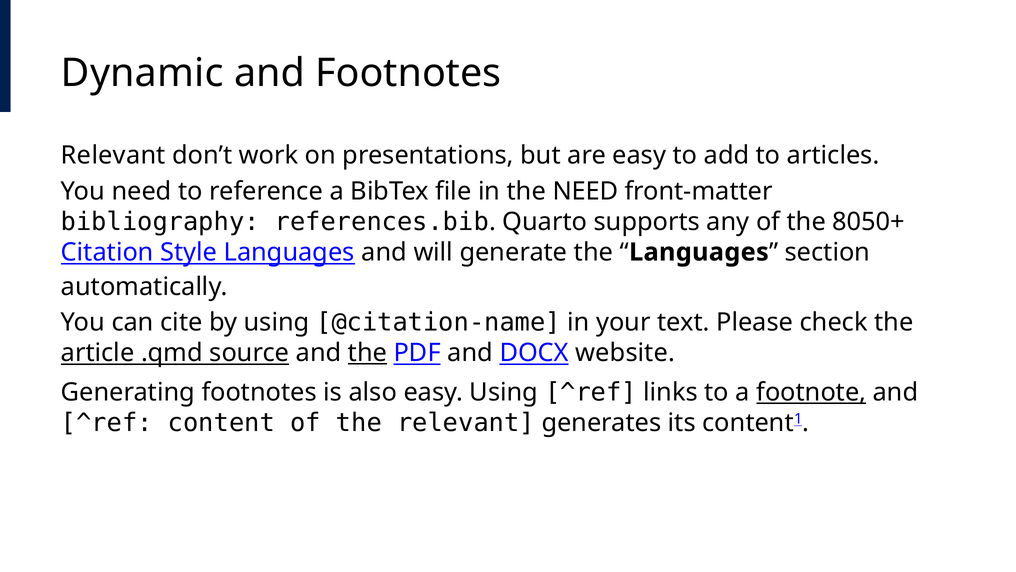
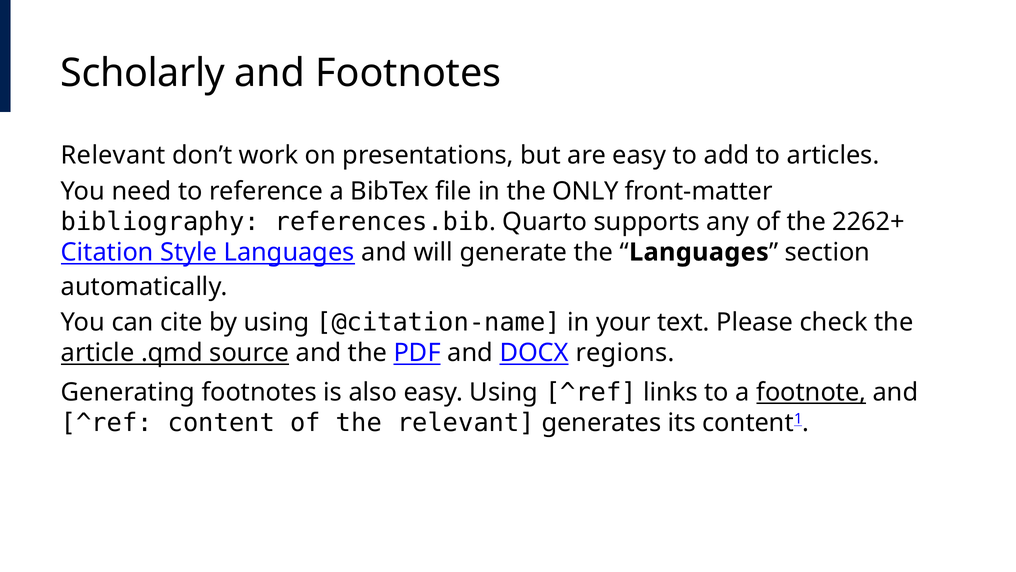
Dynamic: Dynamic -> Scholarly (143, 73)
the NEED: NEED -> ONLY (585, 191)
8050+: 8050+ -> 2262+ (869, 221)
the underline: present -> none (368, 353)
website: website -> regions (625, 353)
